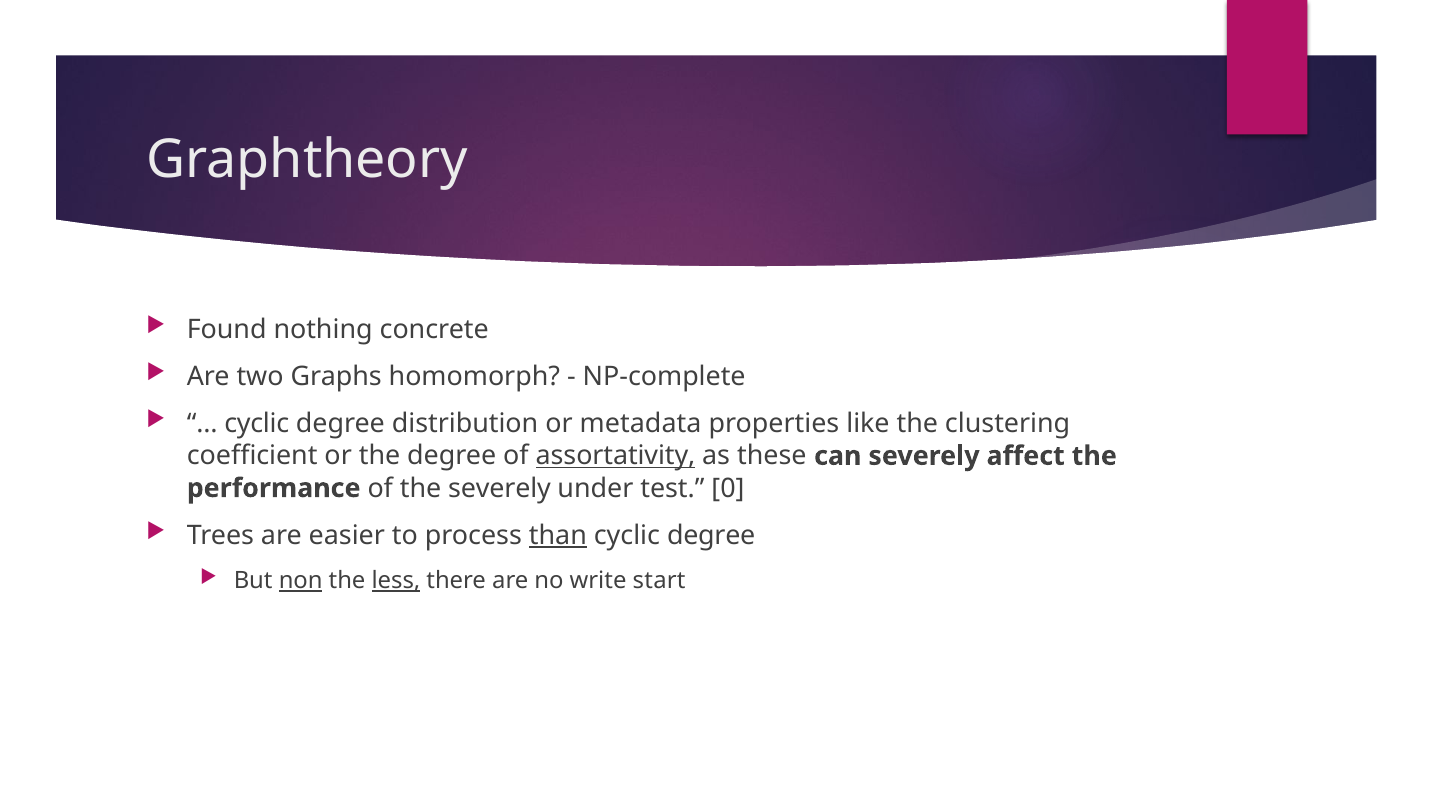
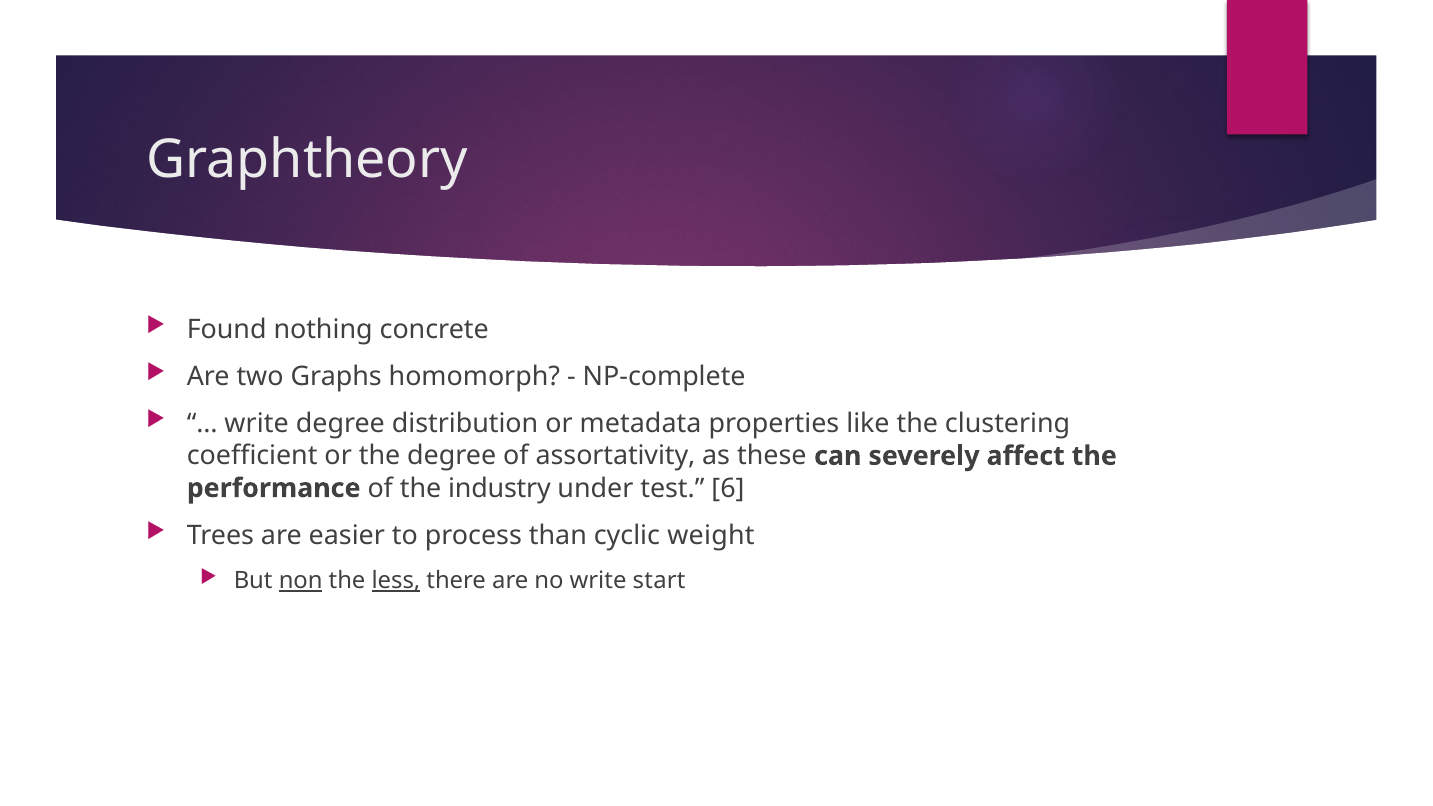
cyclic: cyclic -> write (257, 424)
assortativity underline: present -> none (616, 456)
the severely: severely -> industry (500, 488)
0: 0 -> 6 (728, 488)
than underline: present -> none (558, 535)
degree: degree -> weight (711, 535)
